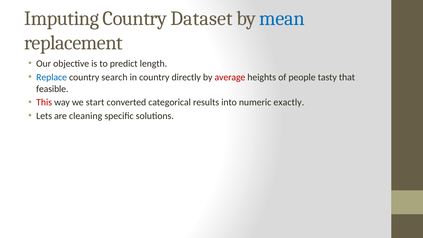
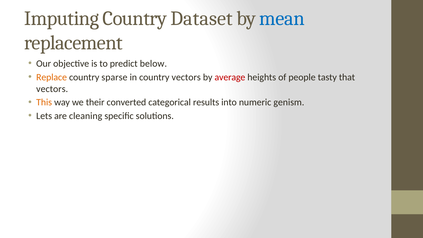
length: length -> below (153, 64)
Replace colour: blue -> orange (52, 77)
search: search -> sparse (114, 77)
country directly: directly -> vectors (186, 77)
feasible: feasible -> vectors (52, 89)
This colour: red -> orange (44, 102)
start: start -> their (95, 102)
exactly: exactly -> genism (289, 102)
